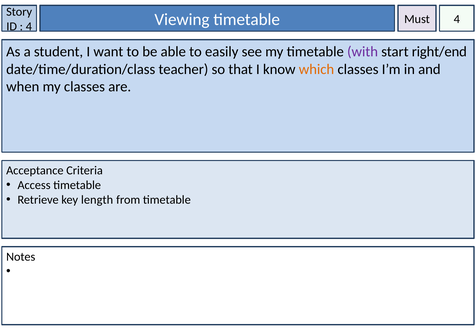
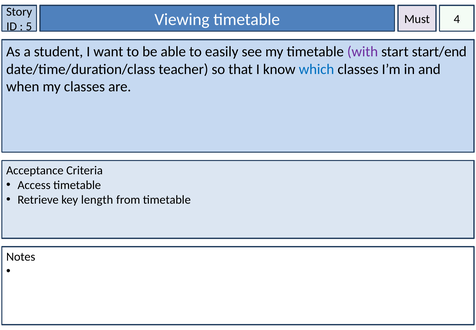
4: 4 -> 5 (29, 26)
right/end: right/end -> start/end (439, 51)
which colour: orange -> blue (317, 69)
